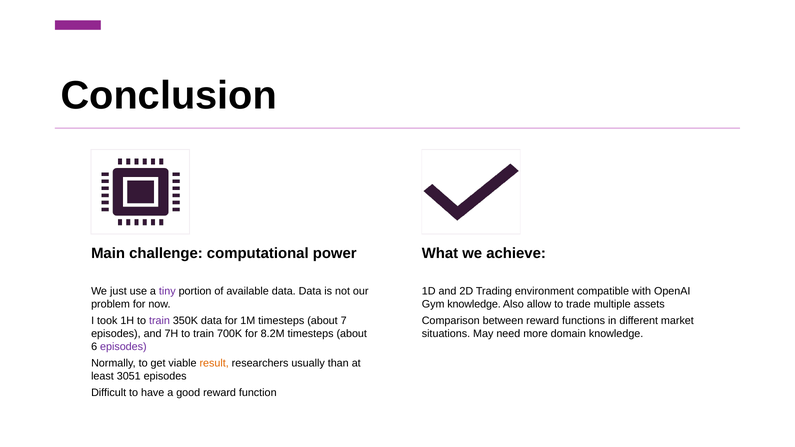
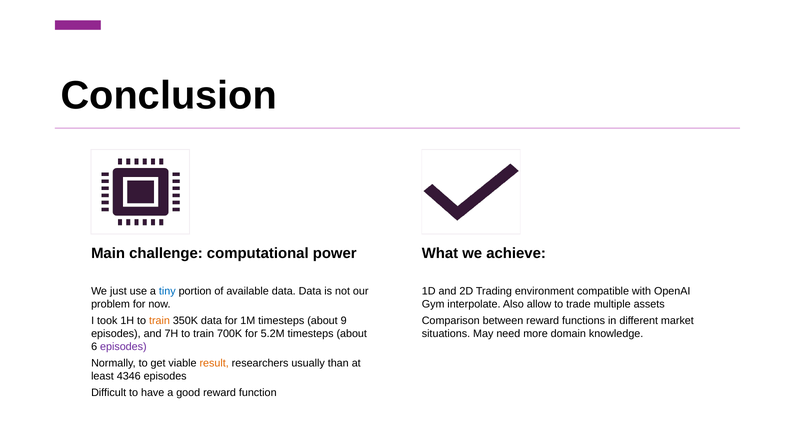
tiny colour: purple -> blue (167, 291)
Gym knowledge: knowledge -> interpolate (474, 304)
train colour: purple -> orange (159, 321)
7: 7 -> 9 (344, 321)
8.2M: 8.2M -> 5.2M (273, 334)
3051: 3051 -> 4346 (129, 376)
